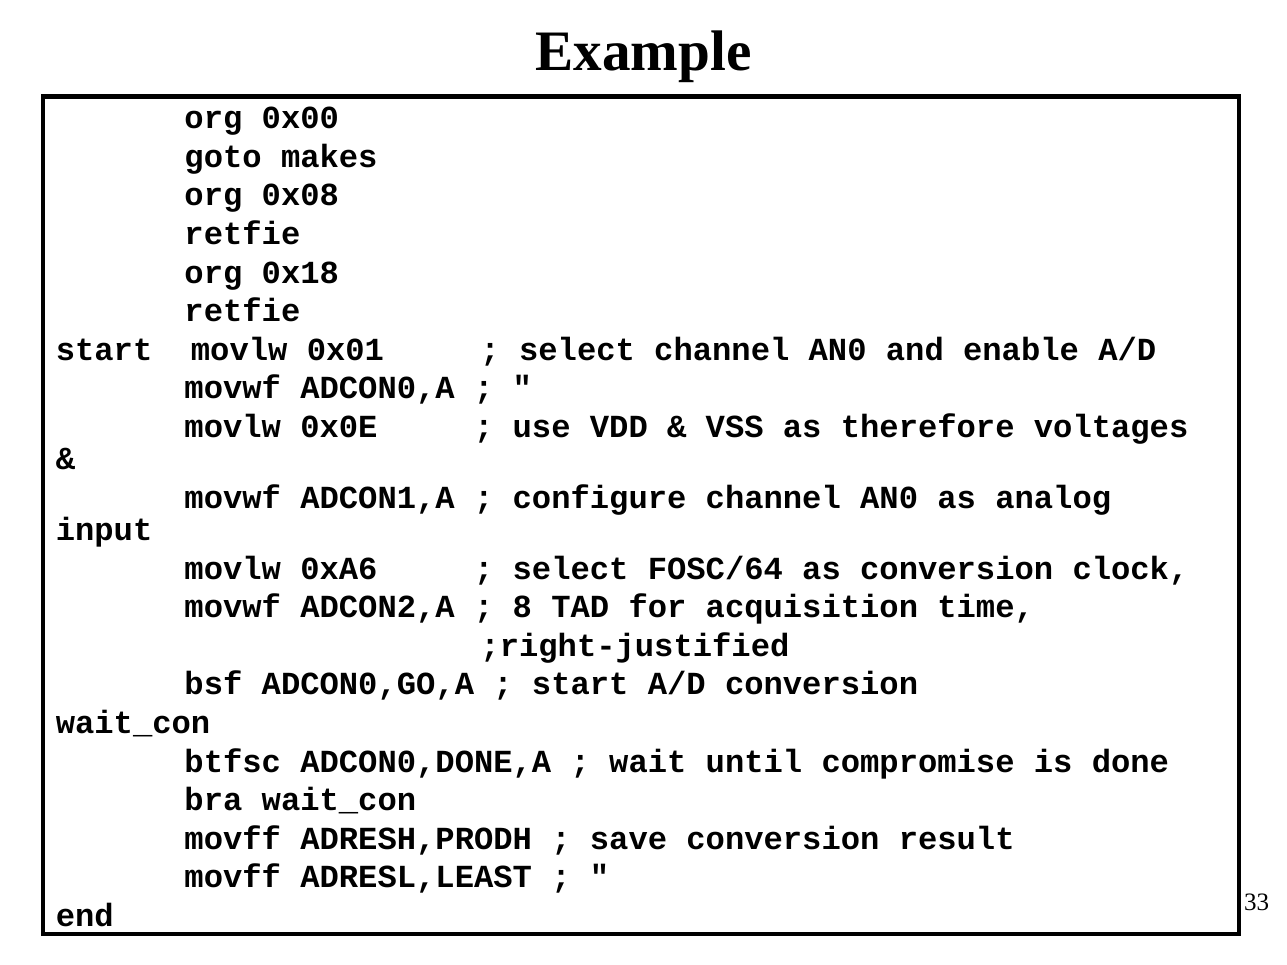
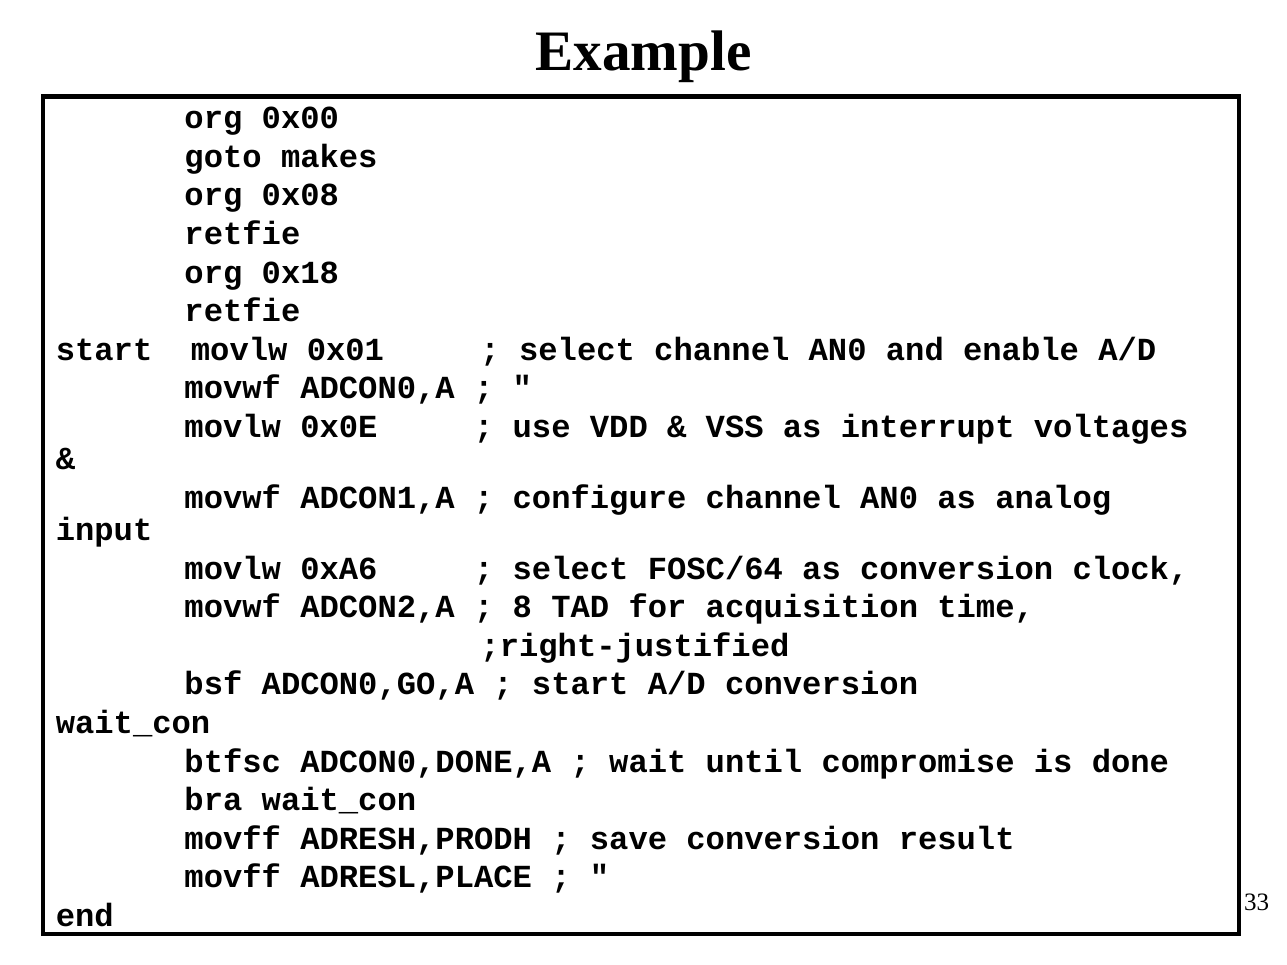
therefore: therefore -> interrupt (928, 427)
ADRESL,LEAST: ADRESL,LEAST -> ADRESL,PLACE (416, 877)
